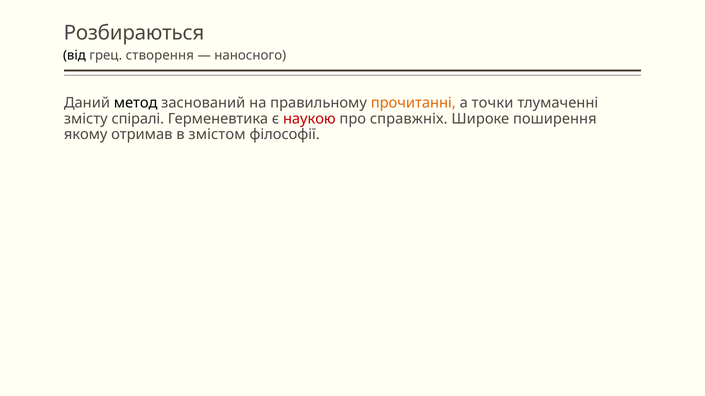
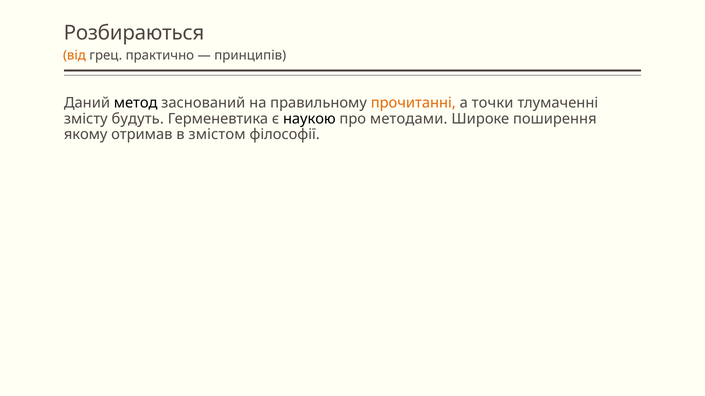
від colour: black -> orange (74, 55)
створення: створення -> практично (160, 55)
наносного: наносного -> принципів (250, 55)
спіралі: спіралі -> будуть (138, 119)
наукою colour: red -> black (309, 119)
справжніх: справжніх -> методами (409, 119)
